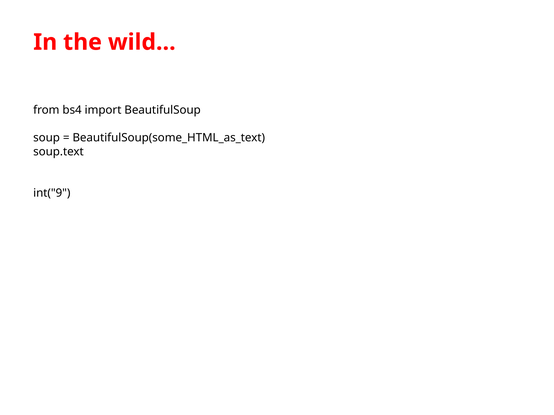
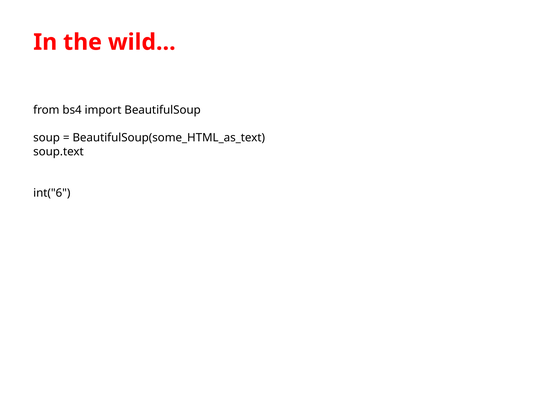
int("9: int("9 -> int("6 (52, 193)
